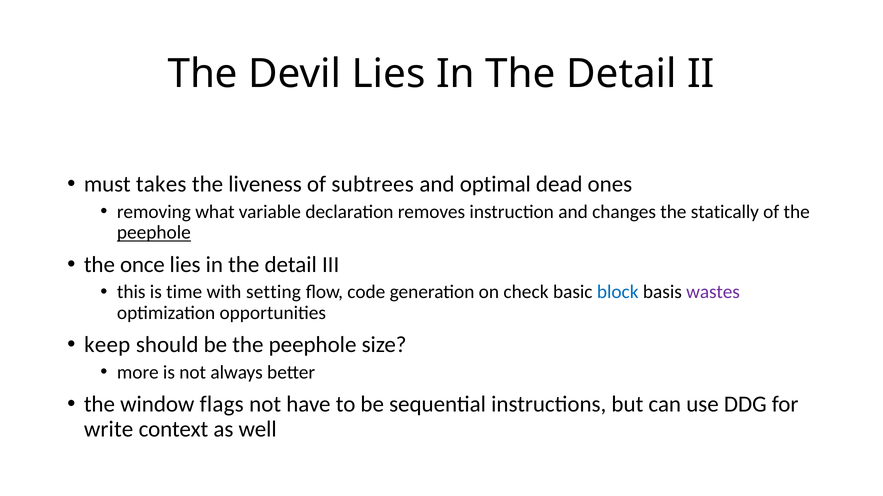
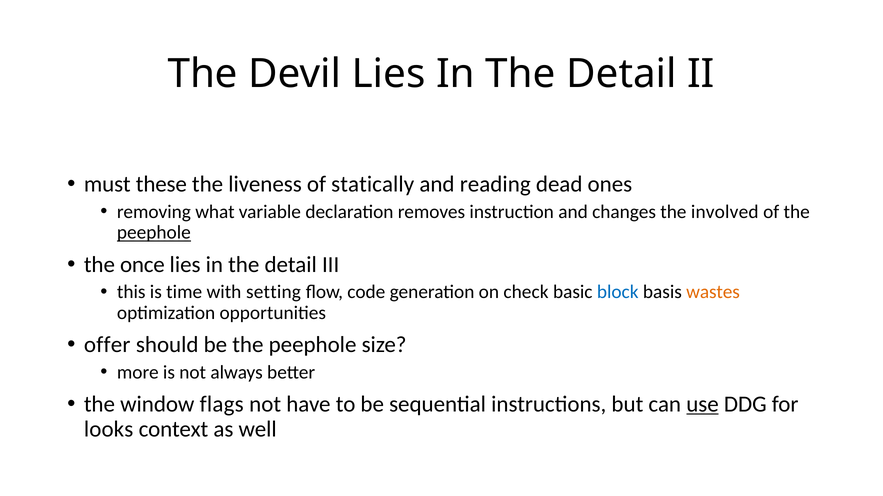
takes: takes -> these (161, 185)
subtrees: subtrees -> statically (373, 185)
optimal: optimal -> reading (495, 185)
statically: statically -> involved (725, 212)
wastes colour: purple -> orange (713, 292)
keep: keep -> offer (107, 345)
use underline: none -> present (702, 405)
write: write -> looks (109, 430)
